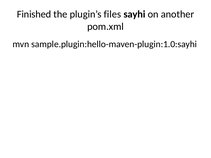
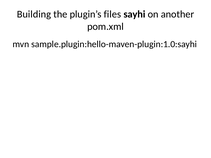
Finished: Finished -> Building (34, 14)
